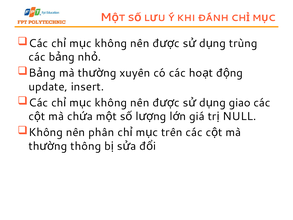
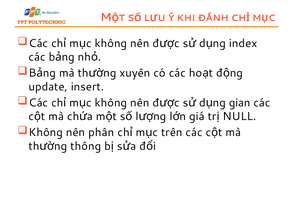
trùng: trùng -> index (243, 43)
giao: giao -> gian (240, 103)
